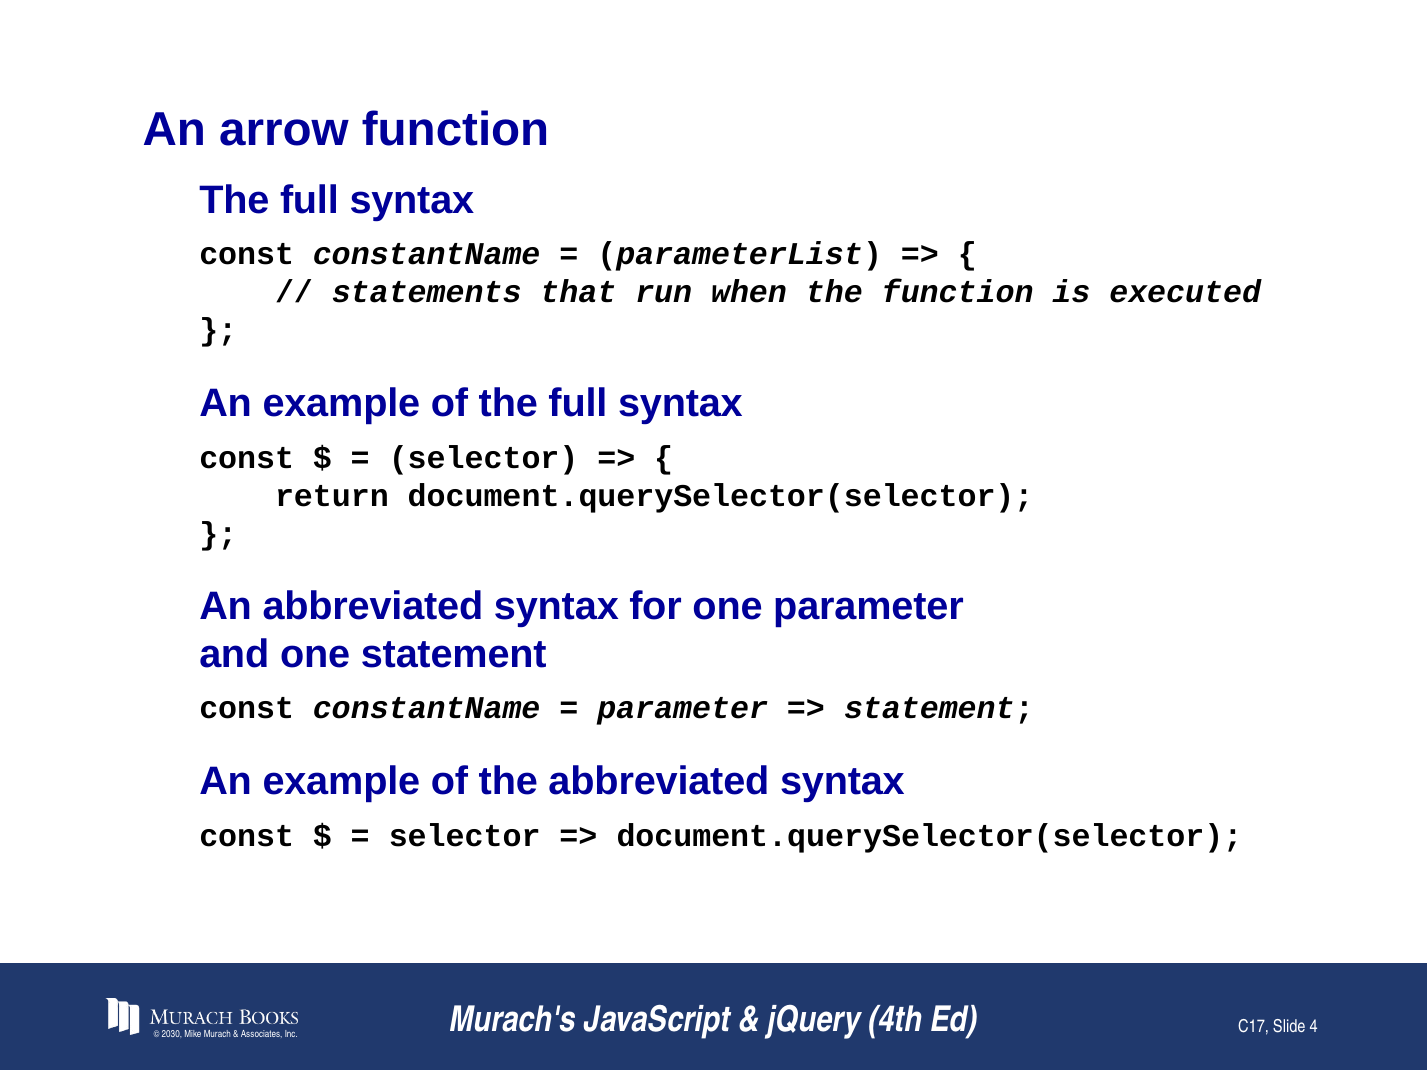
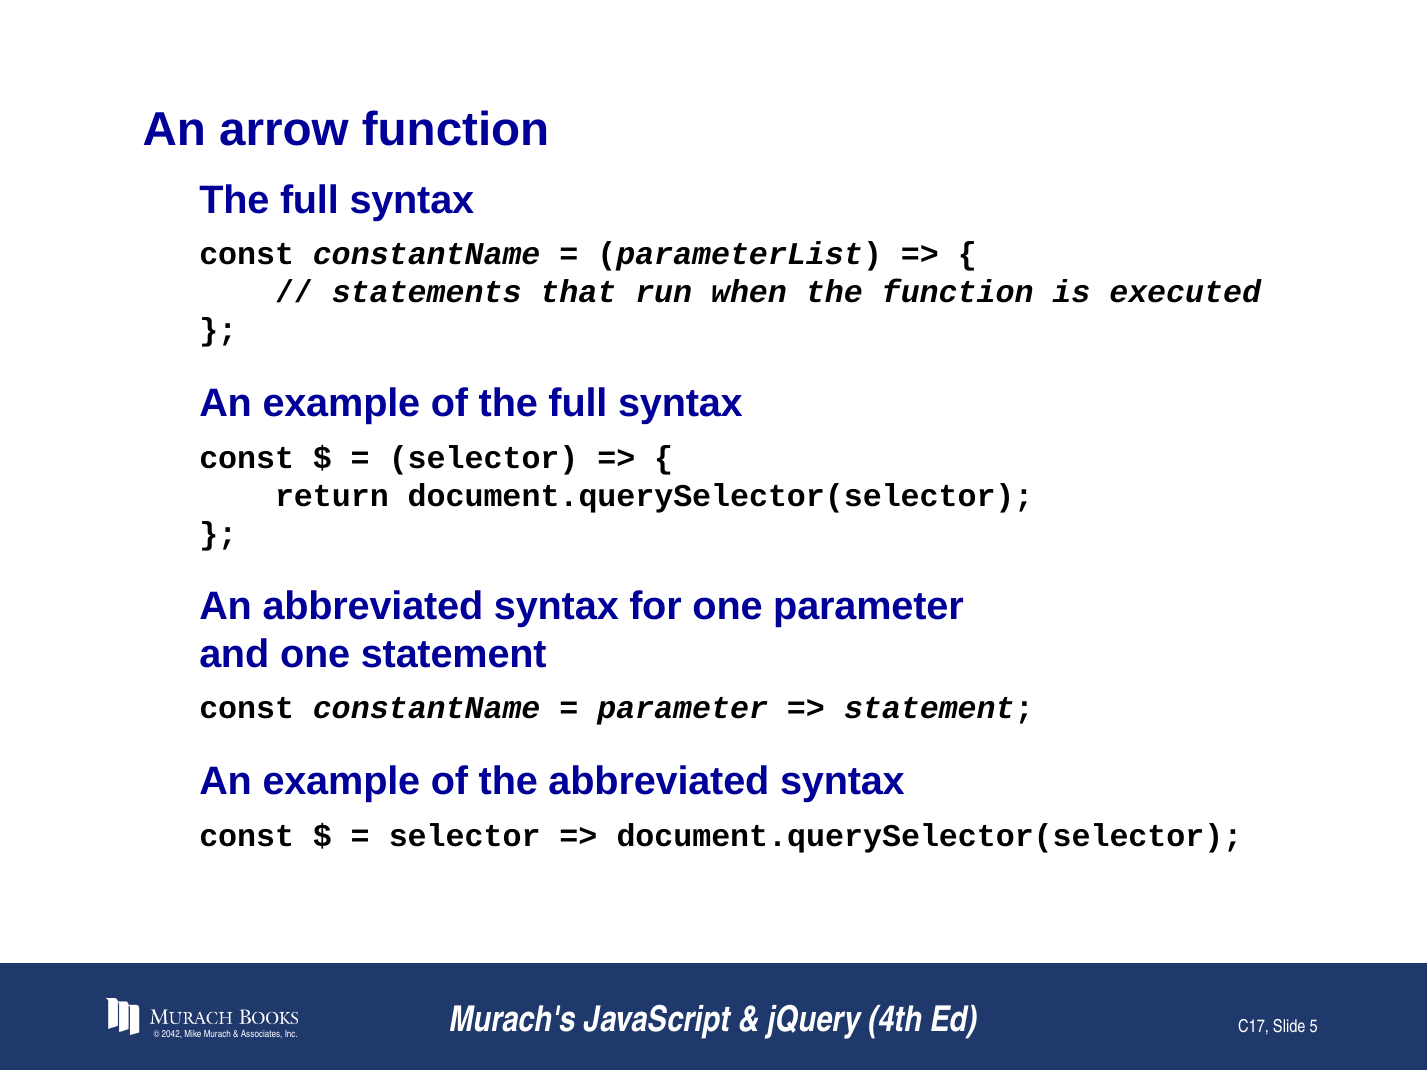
2030: 2030 -> 2042 (172, 1034)
4: 4 -> 5 (1314, 1027)
